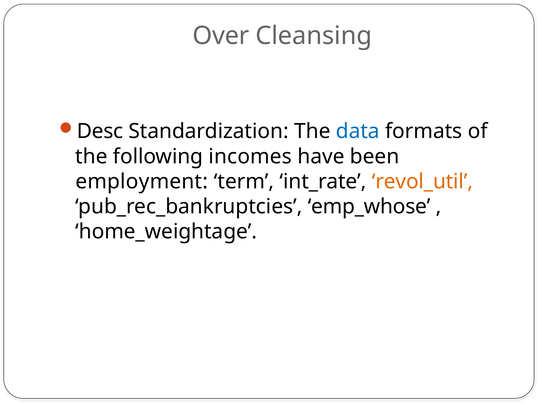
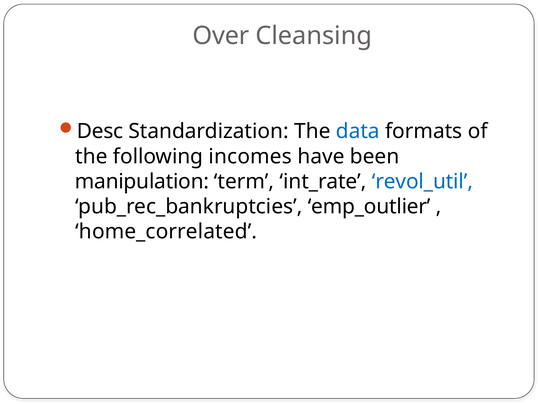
employment: employment -> manipulation (142, 181)
revol_util colour: orange -> blue (422, 181)
emp_whose: emp_whose -> emp_outlier (369, 206)
home_weightage: home_weightage -> home_correlated (166, 231)
